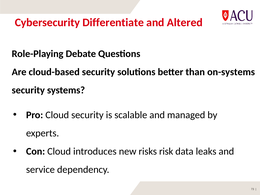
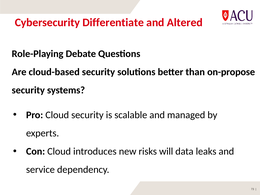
on-systems: on-systems -> on-propose (231, 72)
risk: risk -> will (166, 151)
